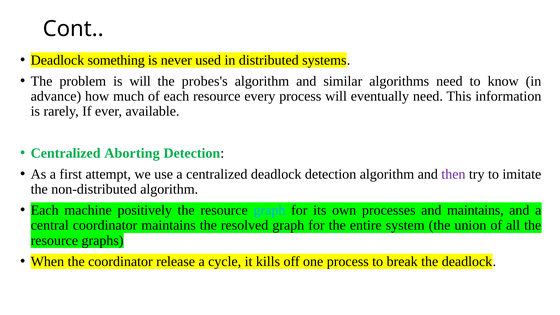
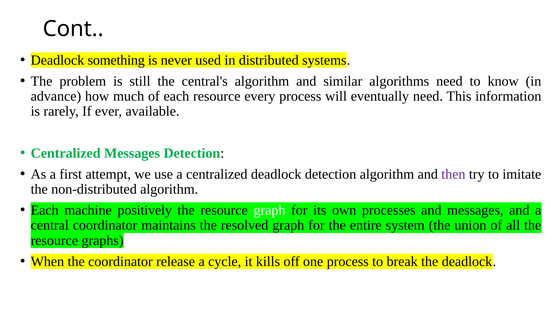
is will: will -> still (140, 81)
probes's: probes's -> central's (205, 81)
Centralized Aborting: Aborting -> Messages (132, 153)
graph colour: light blue -> white (269, 210)
and maintains: maintains -> messages (475, 210)
